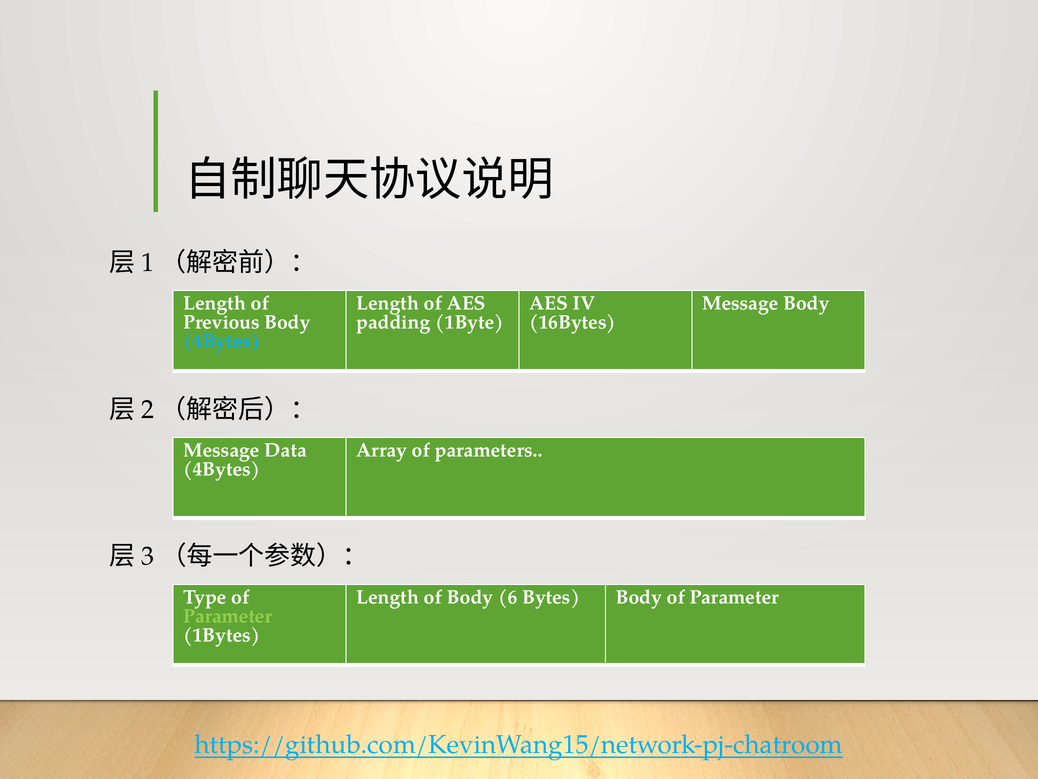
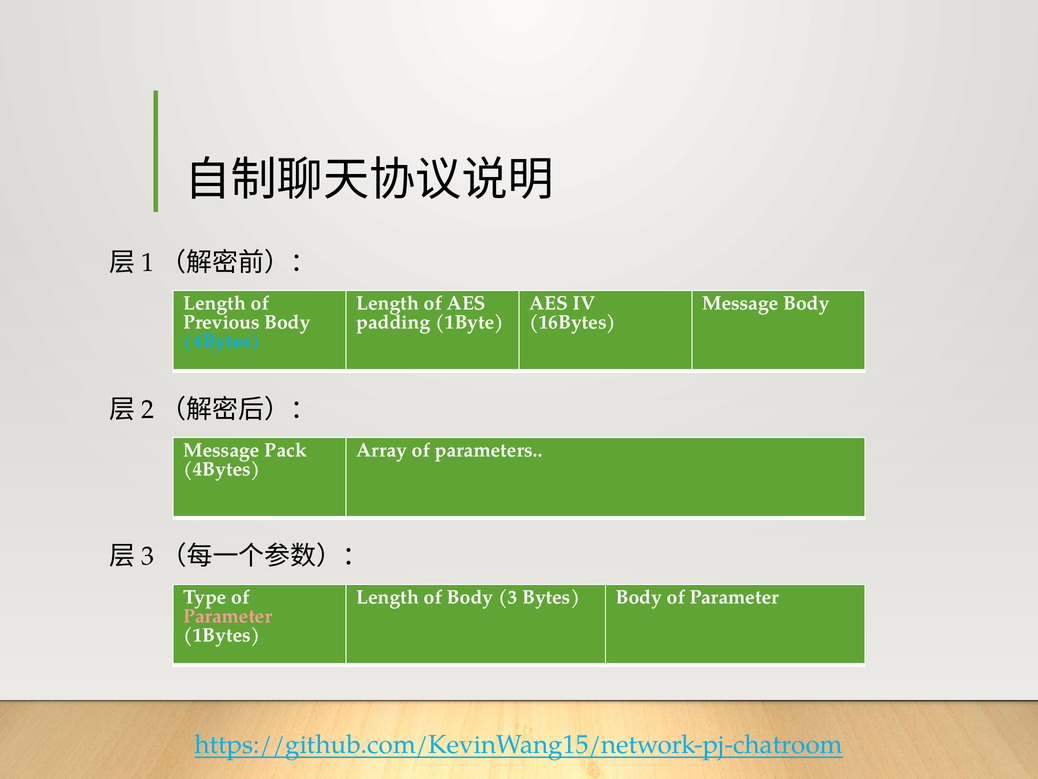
Data: Data -> Pack (286, 450)
Body 6: 6 -> 3 (508, 597)
Parameter colour: light green -> pink (228, 616)
